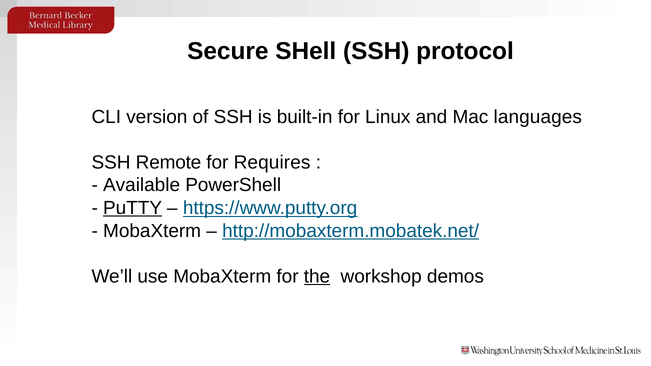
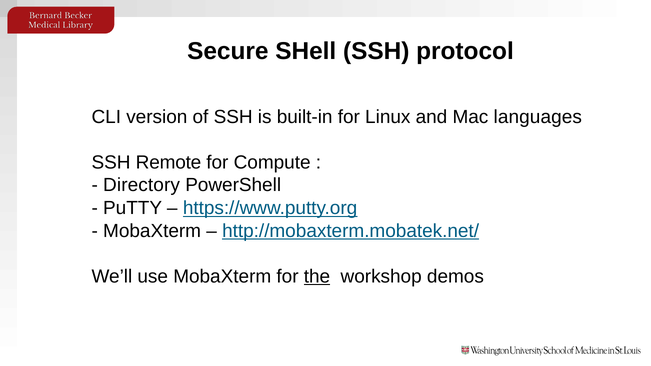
Requires: Requires -> Compute (272, 163)
Available: Available -> Directory (142, 185)
PuTTY underline: present -> none (133, 208)
